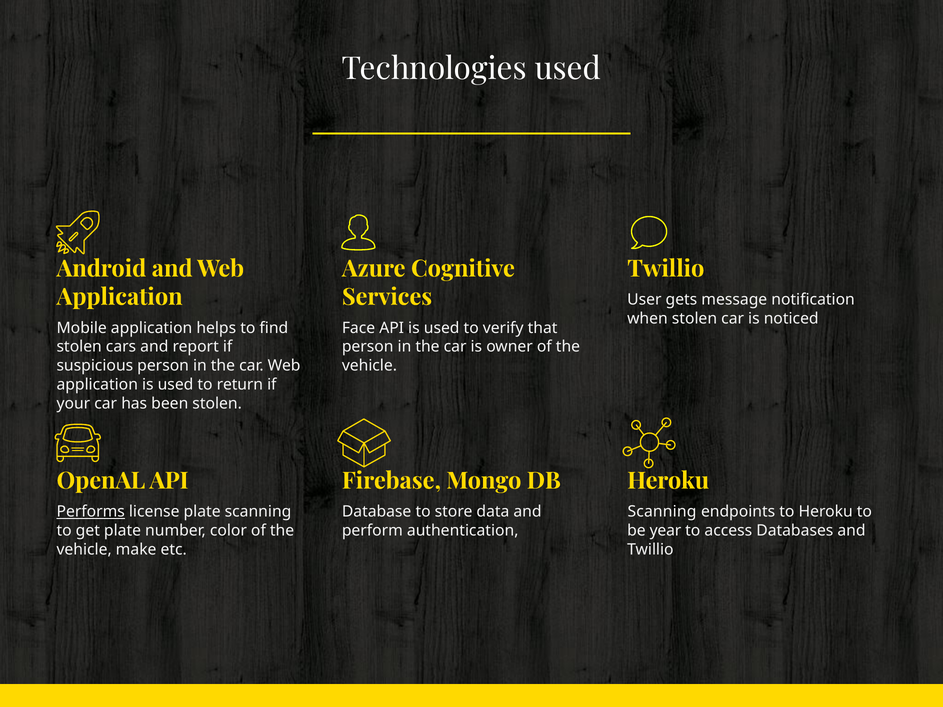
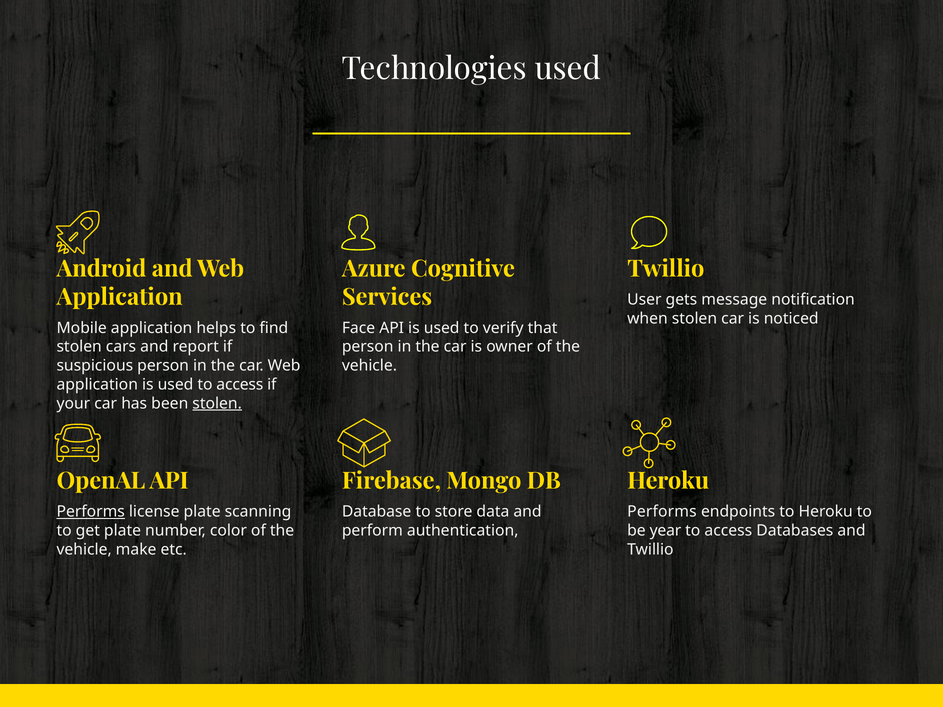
used to return: return -> access (240, 385)
stolen underline: none -> present (217, 403)
Scanning: Scanning -> Performs (662, 512)
